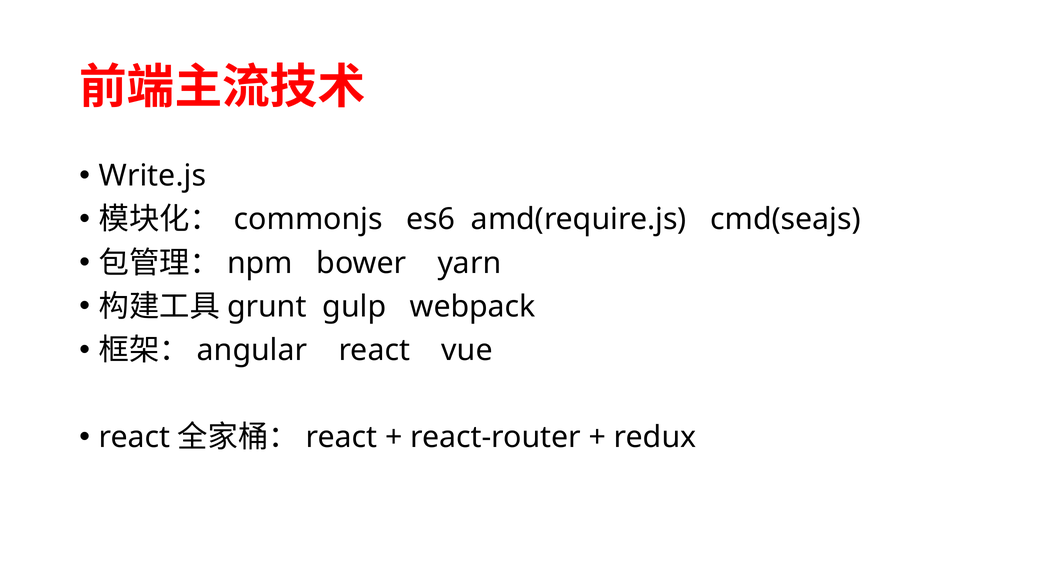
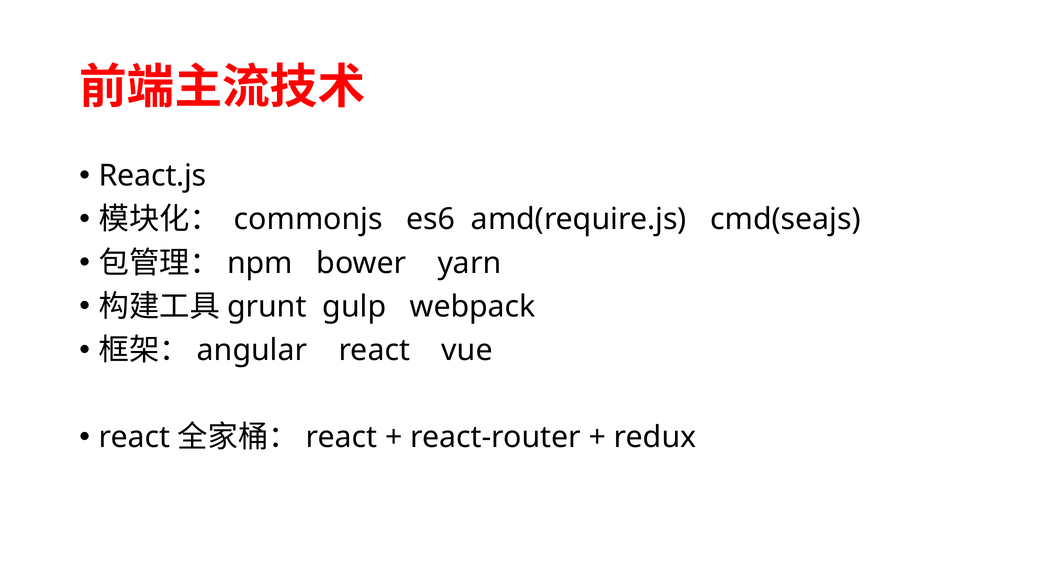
Write.js: Write.js -> React.js (153, 176)
